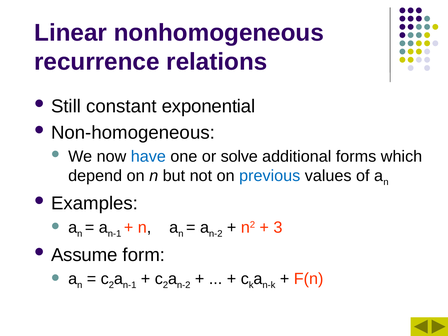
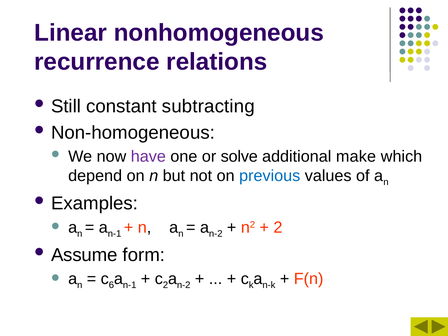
exponential: exponential -> subtracting (208, 106)
have colour: blue -> purple (148, 157)
forms: forms -> make (356, 157)
3: 3 -> 2 (278, 227)
2: 2 -> 6 (111, 285)
